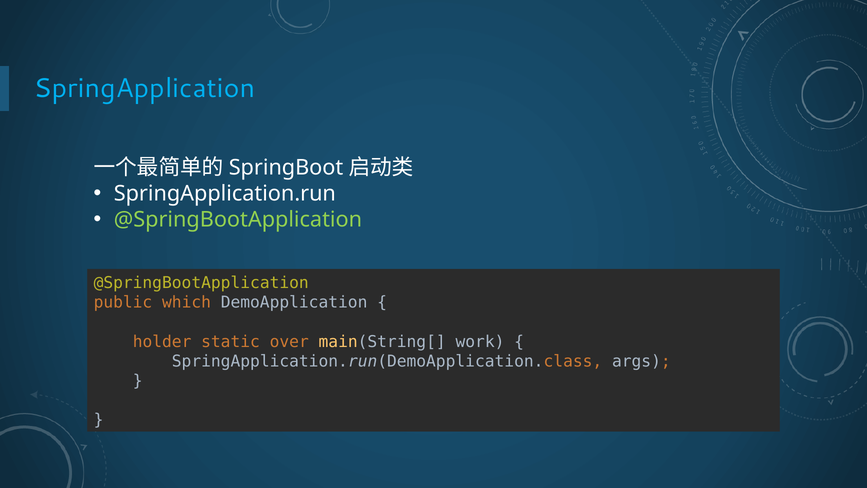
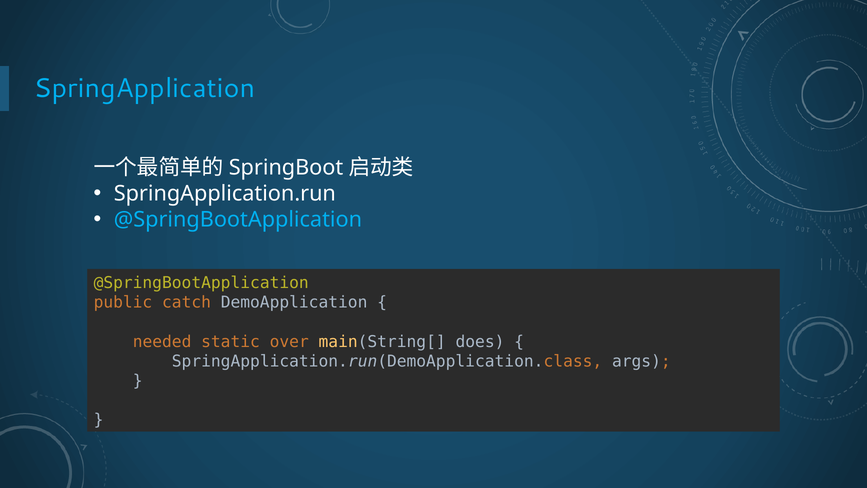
@SpringBootApplication colour: light green -> light blue (238, 220)
which: which -> catch (187, 302)
holder: holder -> needed (162, 341)
work: work -> does (480, 341)
